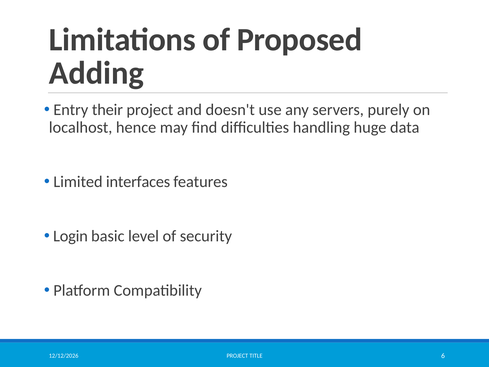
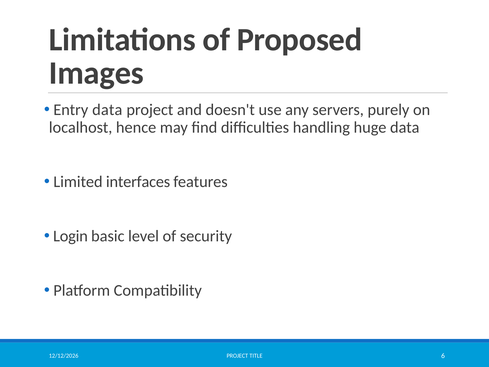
Adding: Adding -> Images (96, 73)
Entry their: their -> data (107, 110)
